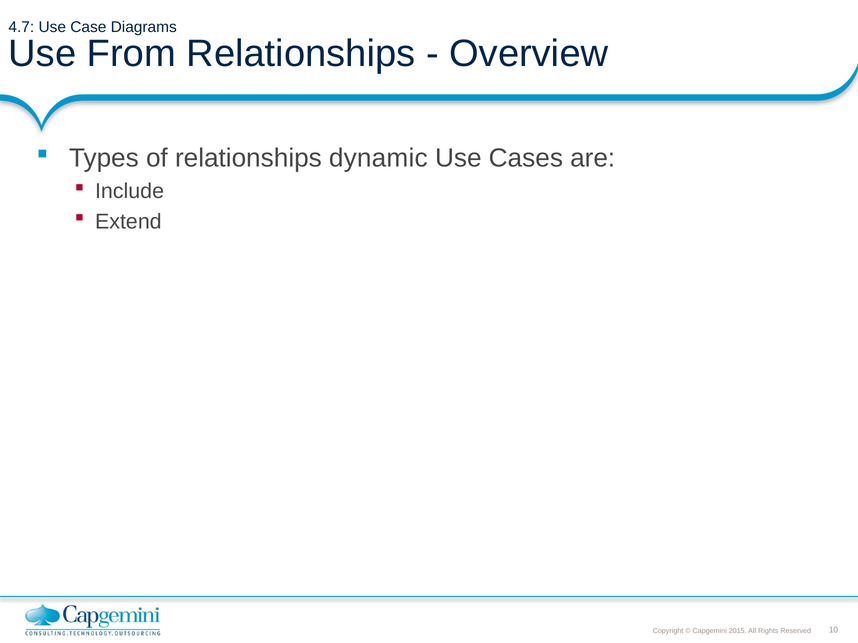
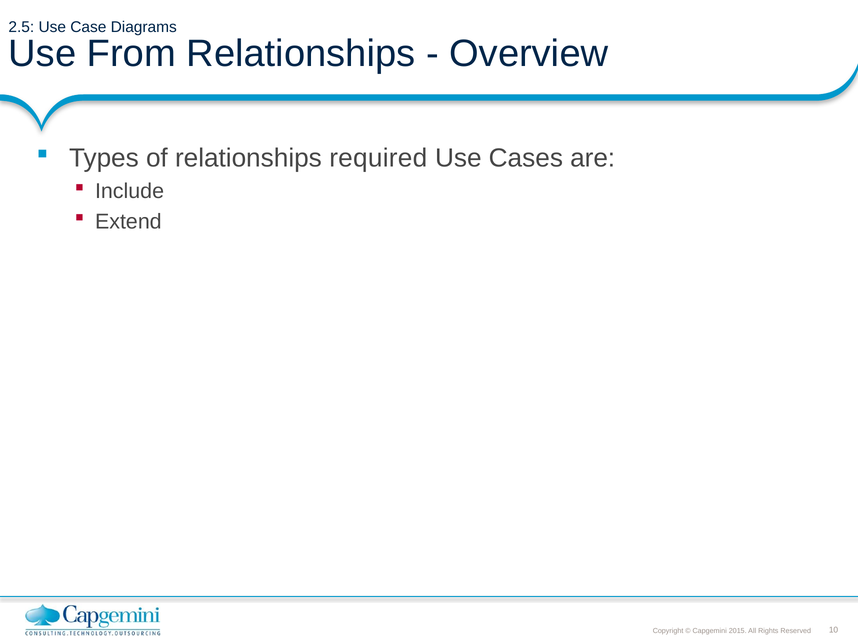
4.7: 4.7 -> 2.5 (21, 27)
dynamic: dynamic -> required (378, 158)
